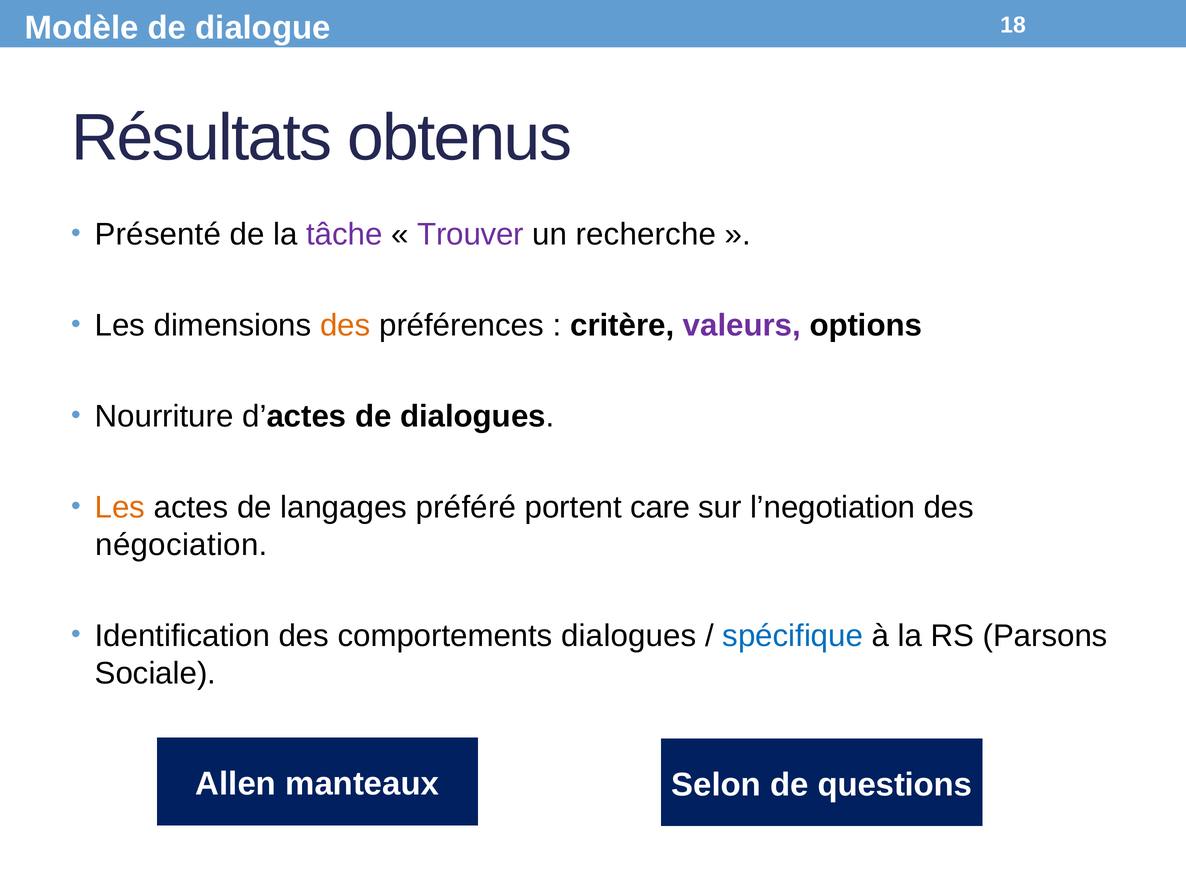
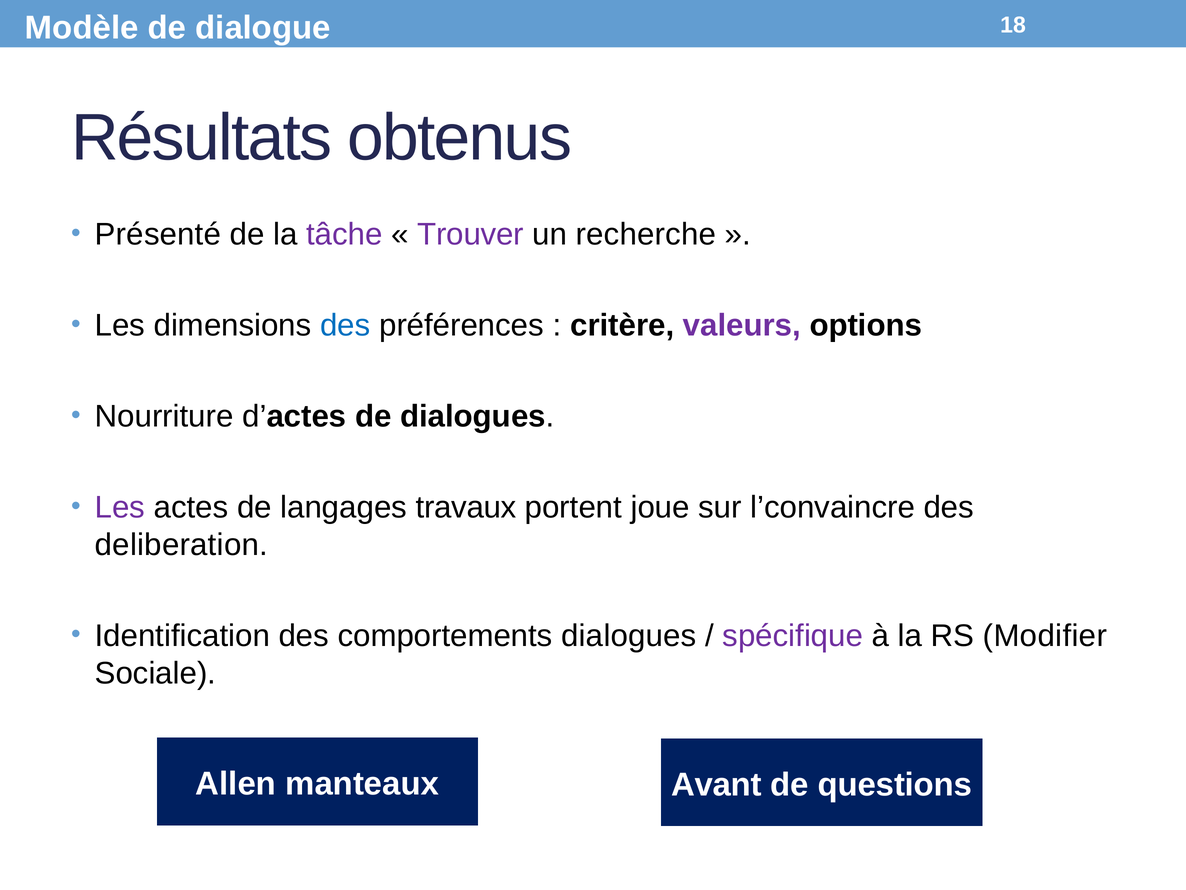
des colour: orange -> blue (345, 325)
Les colour: orange -> purple (120, 507)
préféré: préféré -> travaux (466, 507)
care: care -> joue (660, 507)
l’negotiation: l’negotiation -> l’convaincre (833, 507)
négociation: négociation -> deliberation (181, 545)
spécifique colour: blue -> purple (793, 635)
Parsons: Parsons -> Modifier (1045, 635)
Selon: Selon -> Avant (716, 784)
